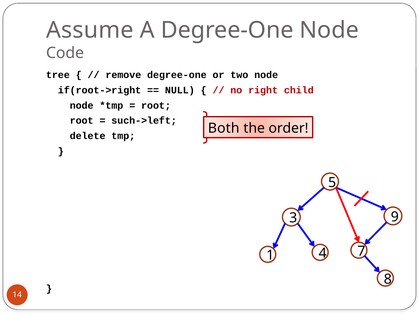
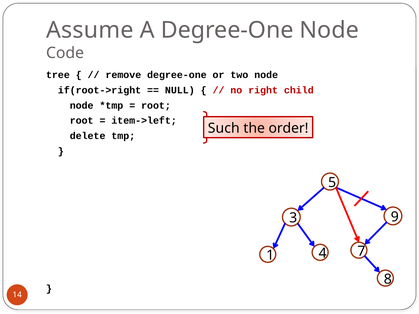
such->left: such->left -> item->left (144, 121)
Both: Both -> Such (224, 128)
